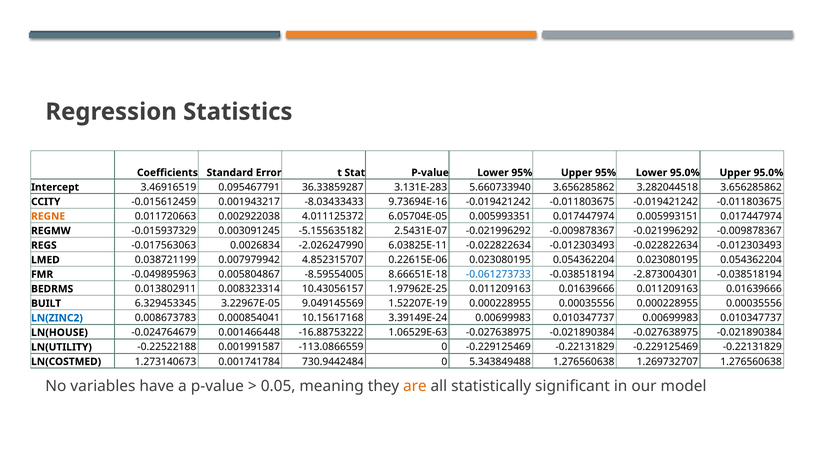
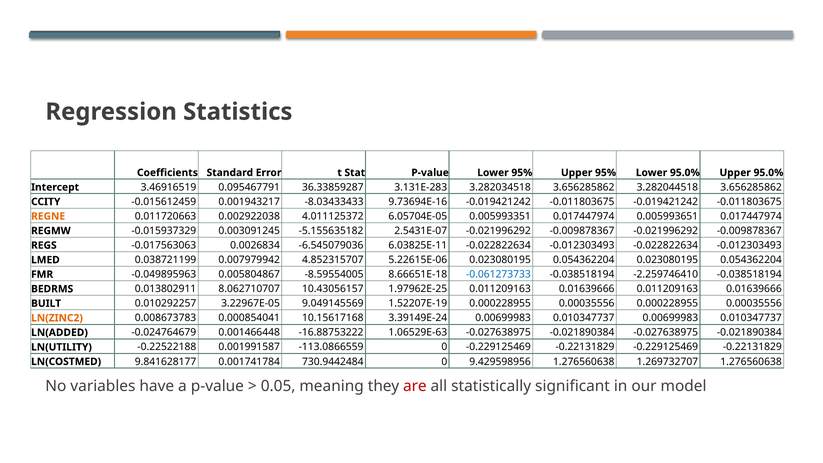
5.660733940: 5.660733940 -> 3.282034518 (500, 187)
0.005993151: 0.005993151 -> 0.005993651 (667, 216)
-2.026247990: -2.026247990 -> -6.545079036 (331, 245)
0.22615E-06: 0.22615E-06 -> 5.22615E-06 (418, 260)
-2.873004301: -2.873004301 -> -2.259746410 (666, 274)
0.008323314: 0.008323314 -> 8.062710707 (249, 289)
6.329453345: 6.329453345 -> 0.010292257 (166, 303)
LN(ZINC2 colour: blue -> orange (57, 318)
LN(HOUSE: LN(HOUSE -> LN(ADDED (59, 332)
1.273140673: 1.273140673 -> 9.841628177 (166, 362)
5.343849488: 5.343849488 -> 9.429598956 (500, 362)
are colour: orange -> red (415, 386)
